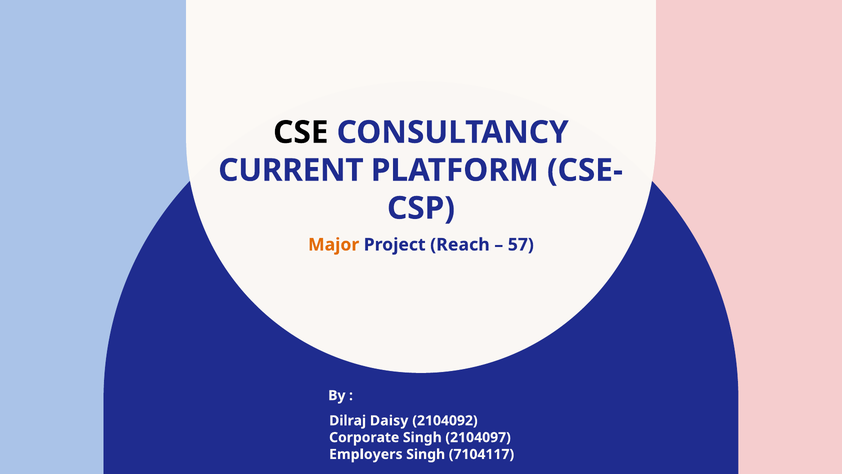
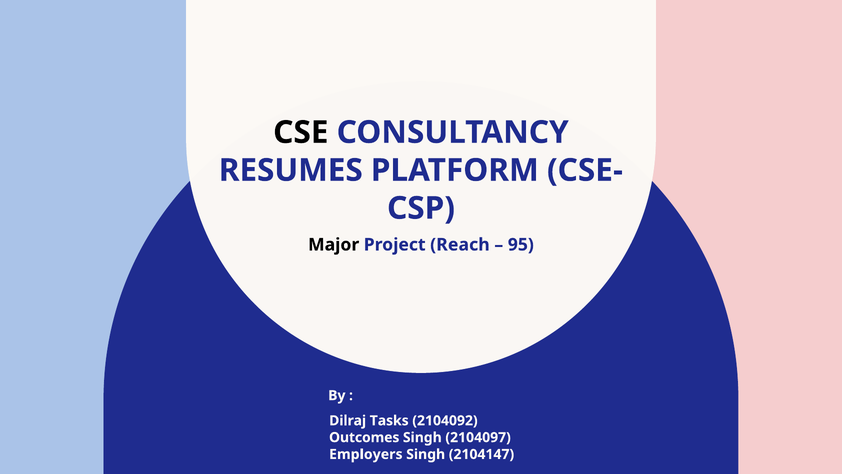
CURRENT: CURRENT -> RESUMES (291, 170)
Major colour: orange -> black (334, 245)
57: 57 -> 95 (521, 245)
Daisy: Daisy -> Tasks (389, 420)
Corporate: Corporate -> Outcomes (364, 437)
7104117: 7104117 -> 2104147 (481, 454)
